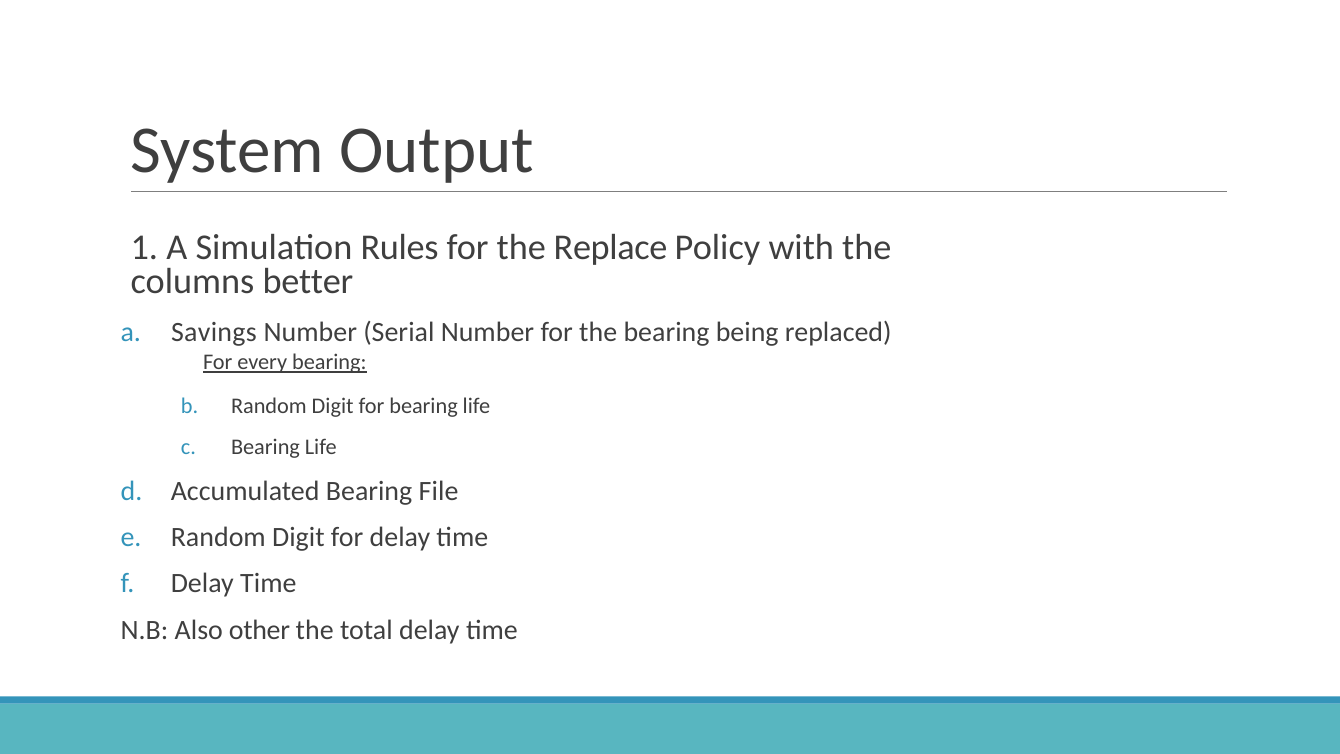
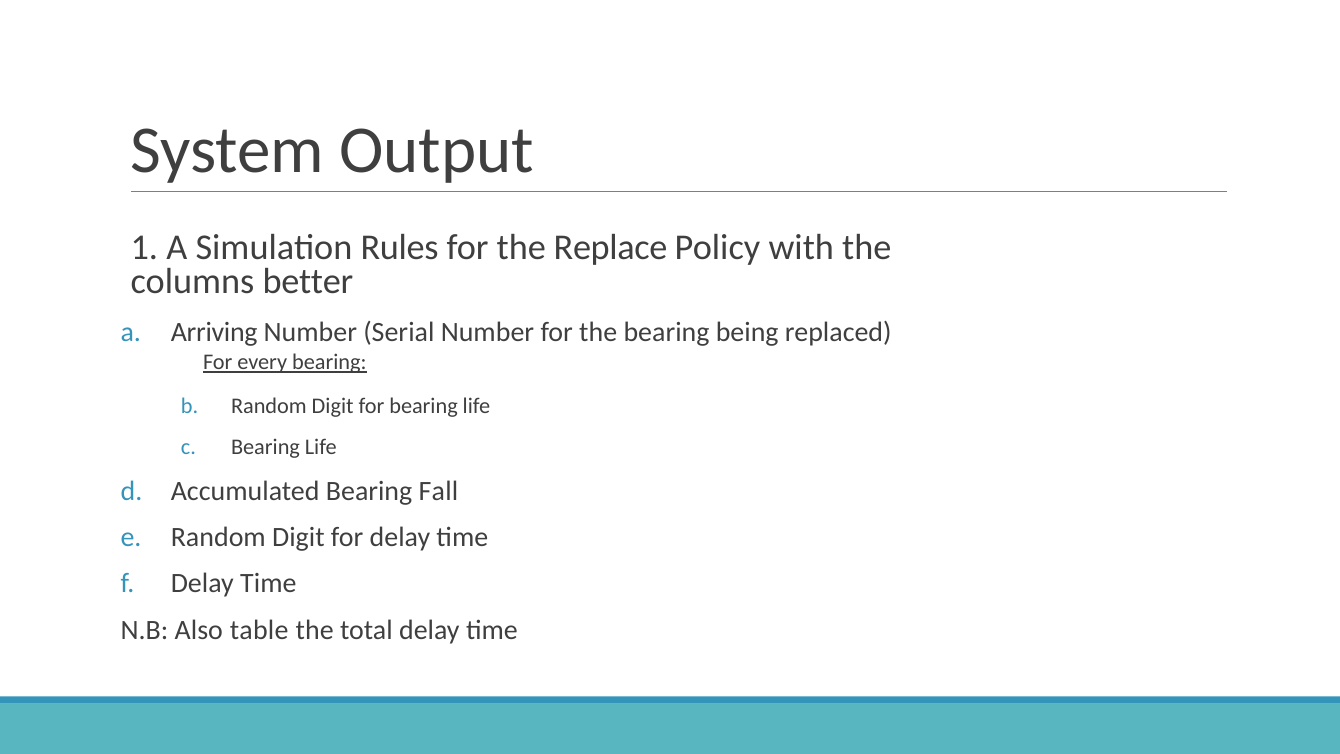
Savings: Savings -> Arriving (214, 333)
File: File -> Fall (438, 491)
other: other -> table (259, 630)
